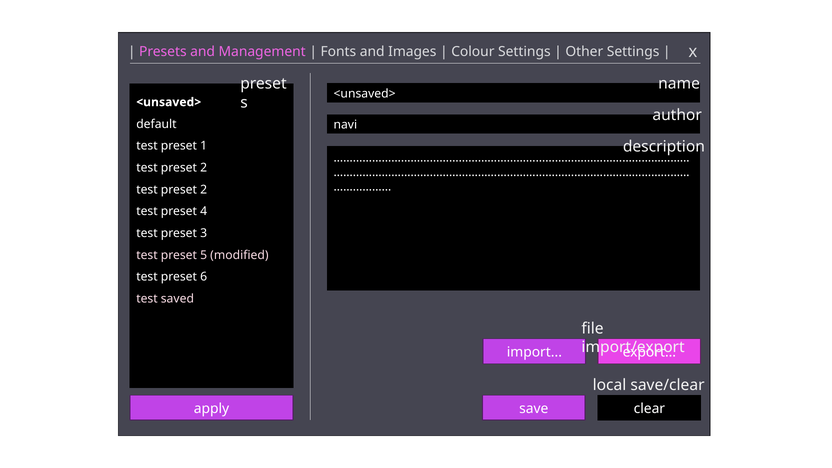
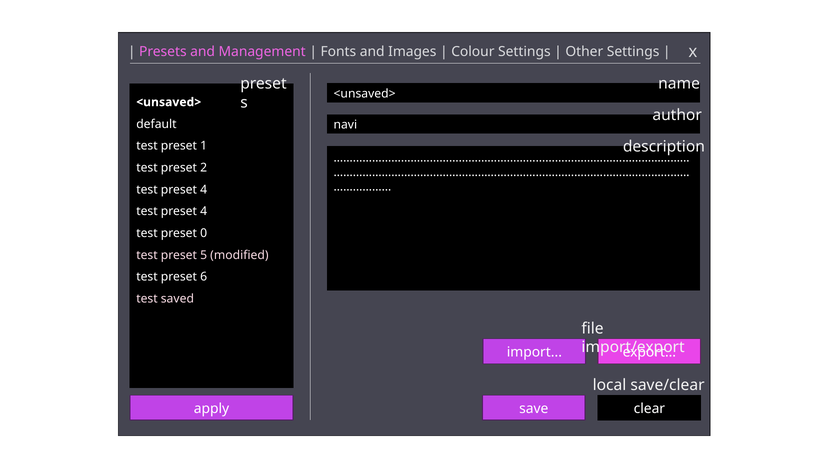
2: 2 -> 4 (204, 190)
3: 3 -> 0 (204, 233)
